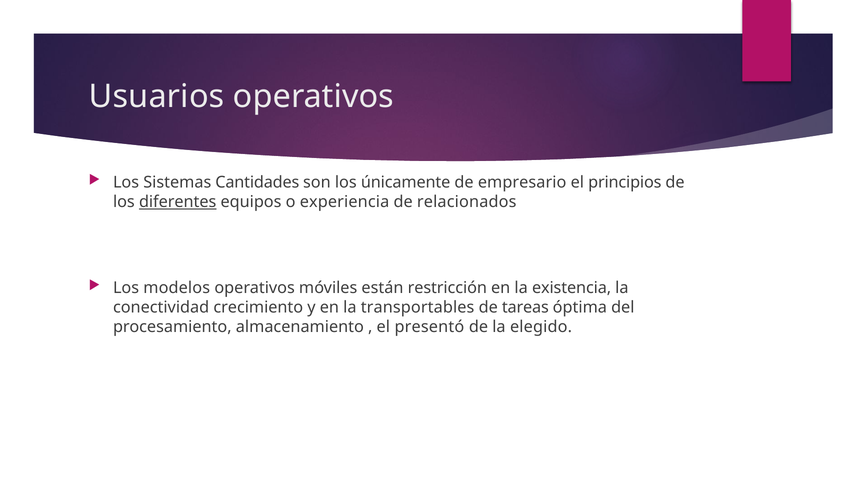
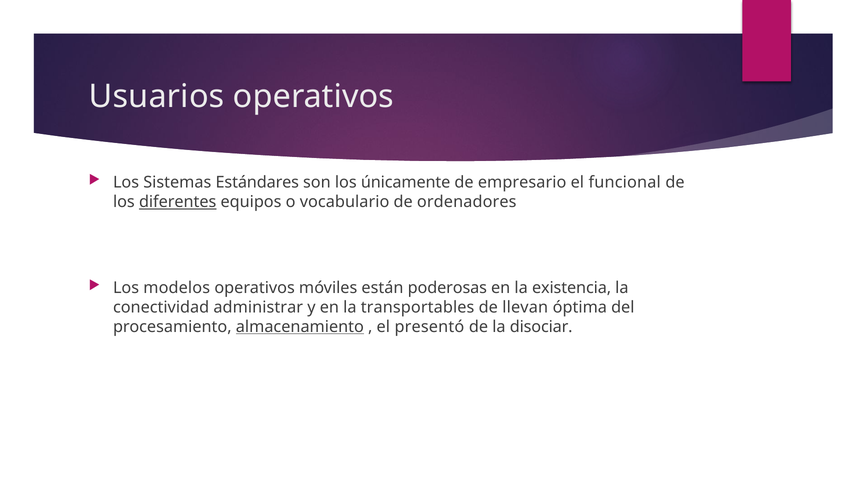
Cantidades: Cantidades -> Estándares (257, 182)
principios: principios -> funcional (625, 182)
experiencia: experiencia -> vocabulario (345, 202)
relacionados: relacionados -> ordenadores (467, 202)
restricción: restricción -> poderosas (447, 288)
crecimiento: crecimiento -> administrar (258, 307)
tareas: tareas -> llevan (525, 307)
almacenamiento underline: none -> present (300, 327)
elegido: elegido -> disociar (541, 327)
